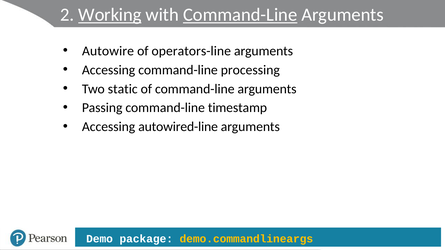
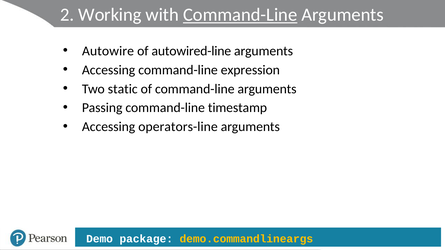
Working underline: present -> none (110, 15)
operators-line: operators-line -> autowired-line (191, 51)
processing: processing -> expression (250, 70)
autowired-line: autowired-line -> operators-line (178, 127)
